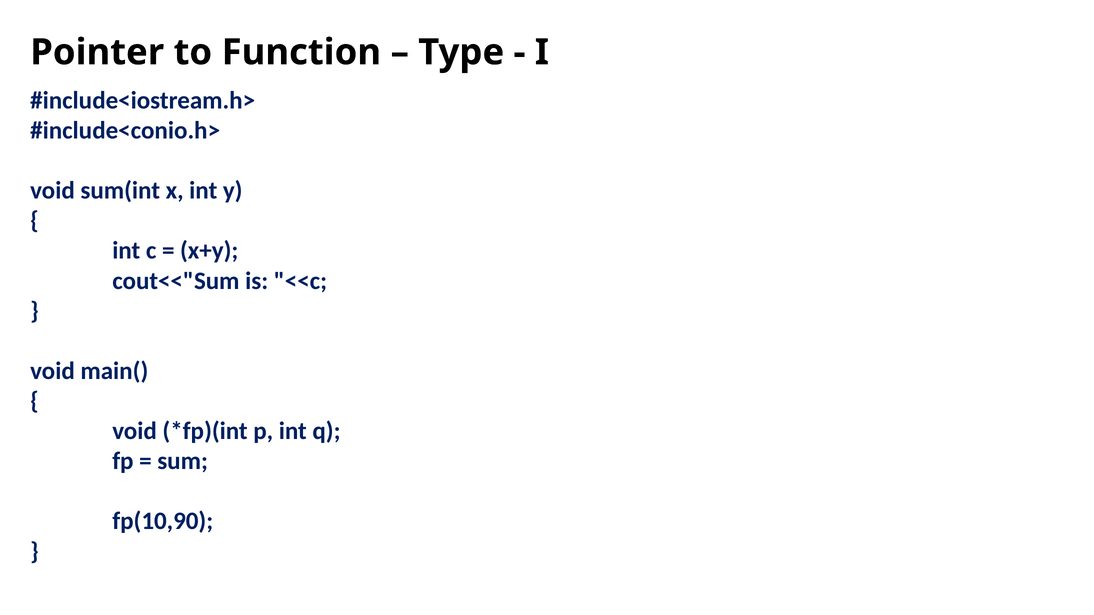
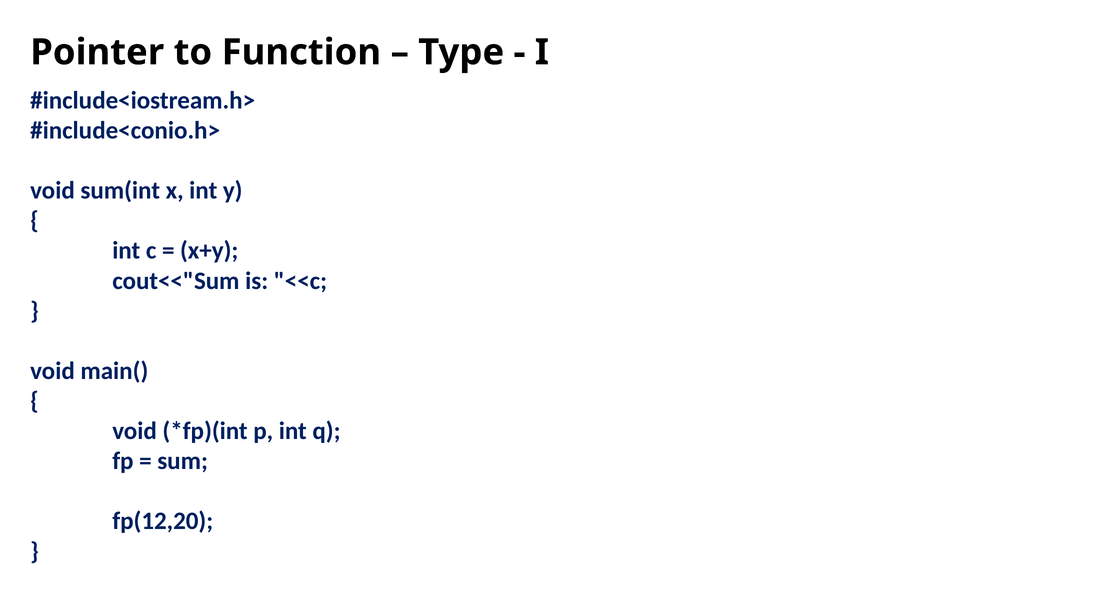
fp(10,90: fp(10,90 -> fp(12,20 (163, 522)
